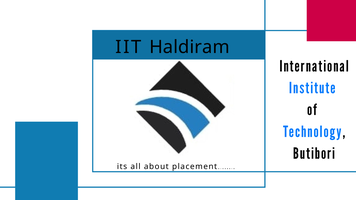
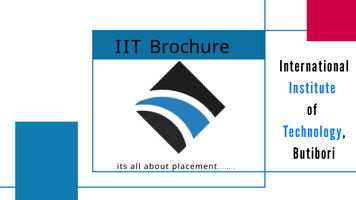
Haldiram: Haldiram -> Brochure (190, 47)
